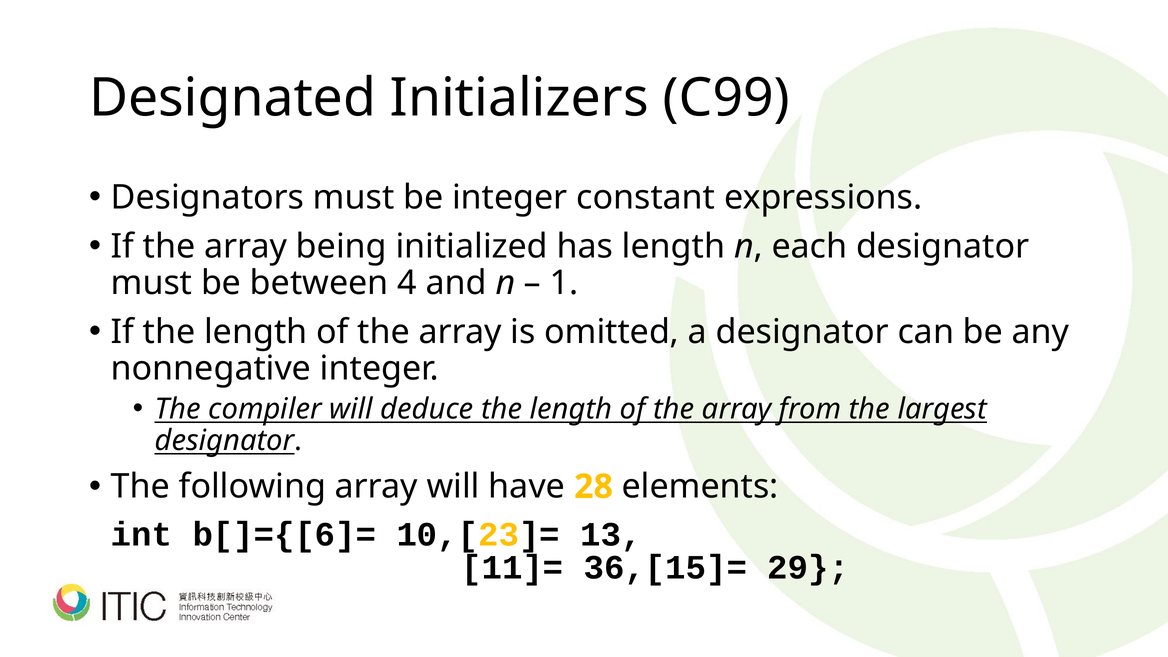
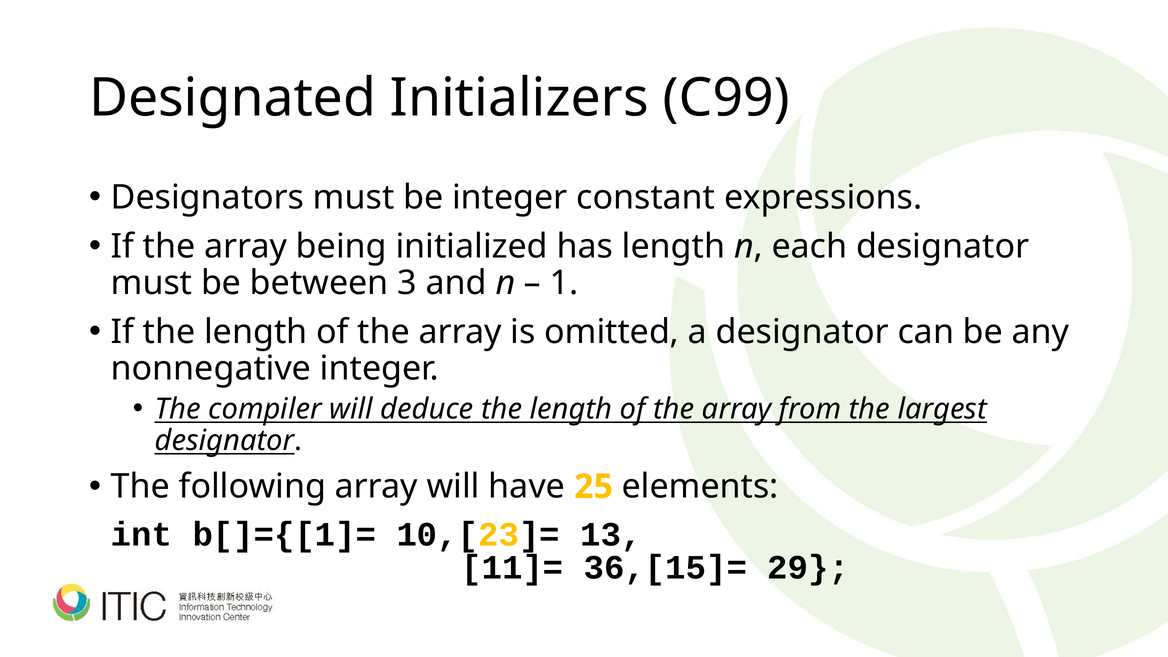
4: 4 -> 3 (407, 283)
28: 28 -> 25 (594, 487)
b[]={[6]=: b[]={[6]= -> b[]={[1]= (284, 535)
